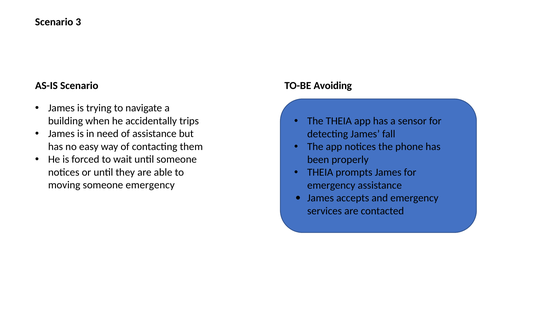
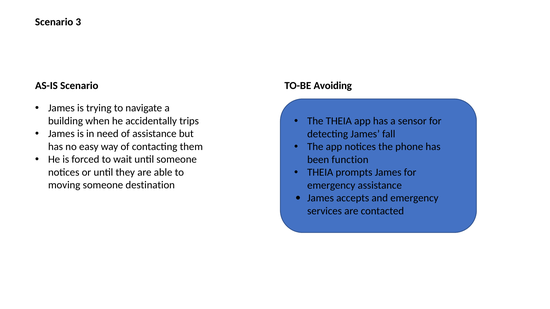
properly: properly -> function (350, 160)
someone emergency: emergency -> destination (150, 185)
